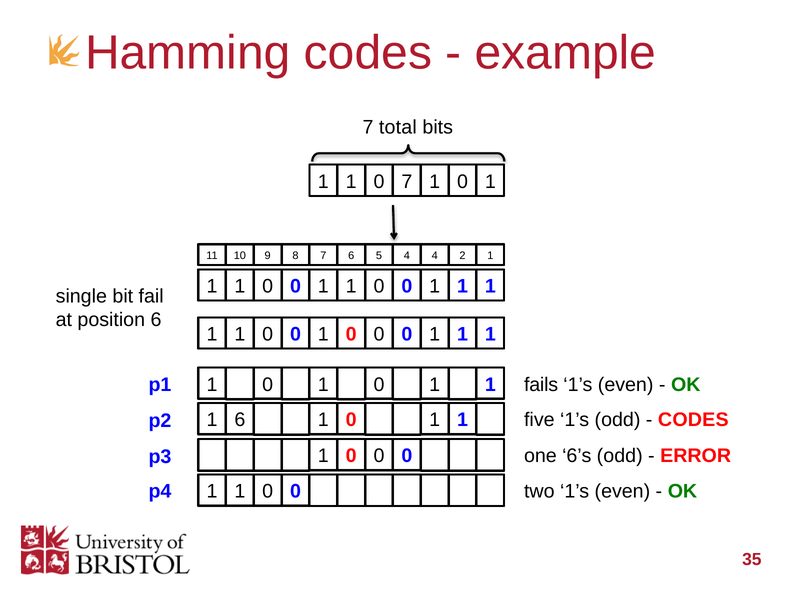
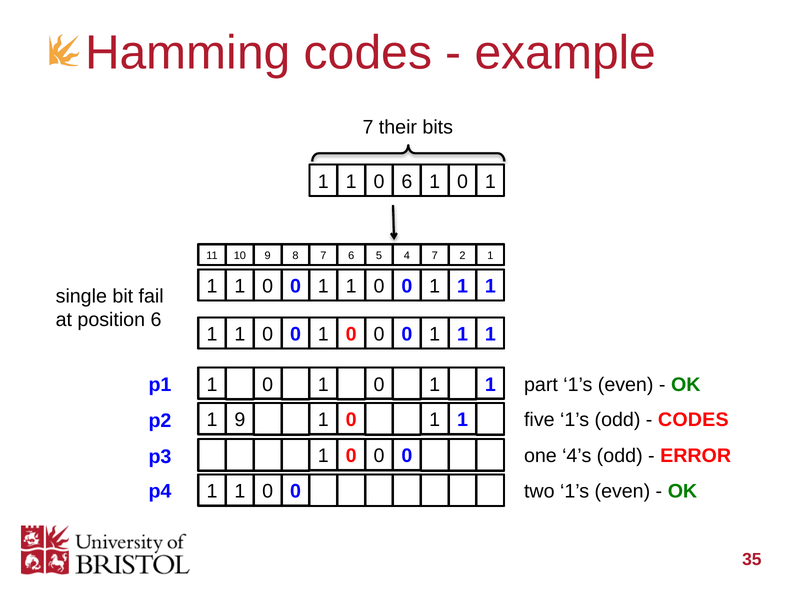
total: total -> their (398, 127)
0 7: 7 -> 6 (407, 182)
4 4: 4 -> 7 (435, 256)
fails: fails -> part (541, 385)
1 6: 6 -> 9 (240, 420)
6’s: 6’s -> 4’s (577, 456)
